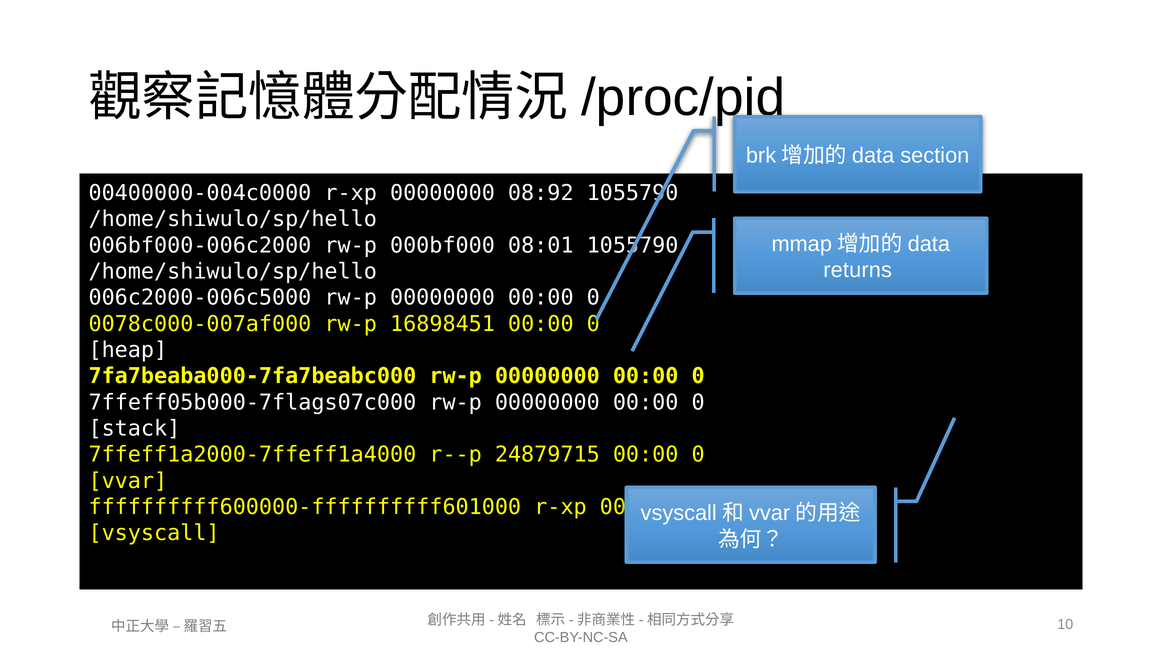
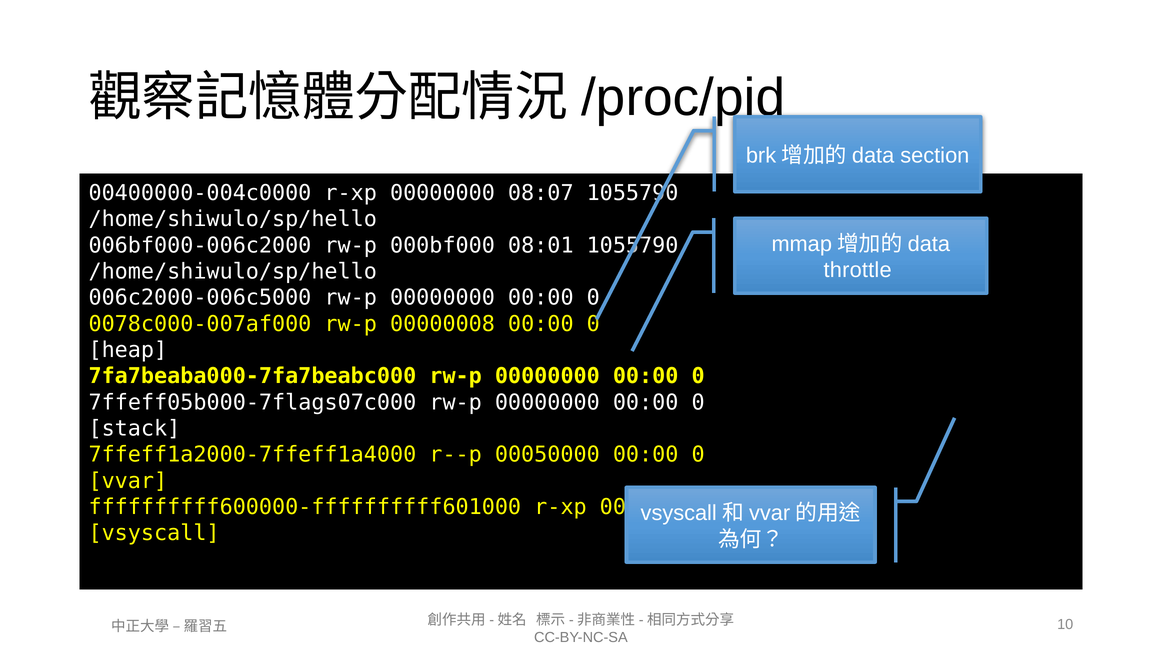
08:92: 08:92 -> 08:07 (541, 193)
returns: returns -> throttle (858, 270)
16898451: 16898451 -> 00000008 (443, 324)
24879715: 24879715 -> 00050000 (547, 454)
